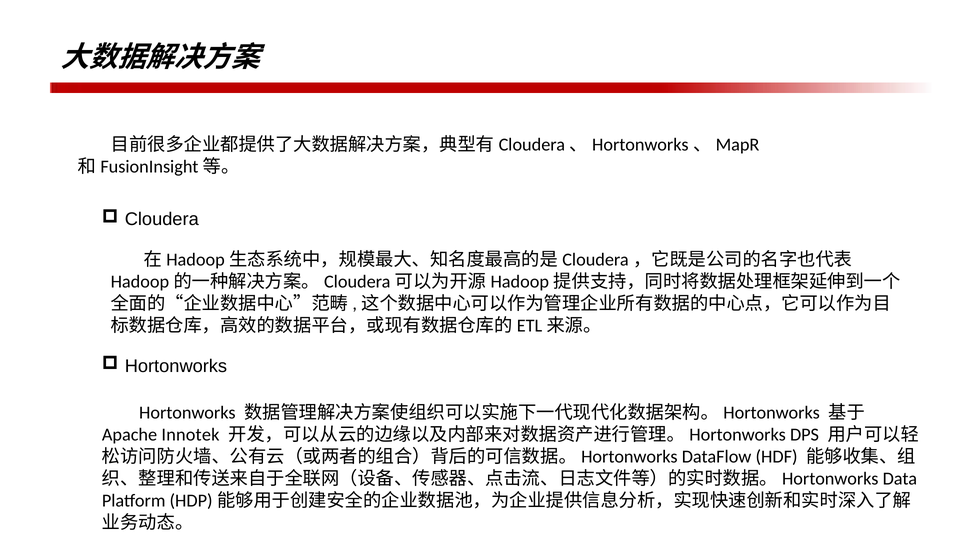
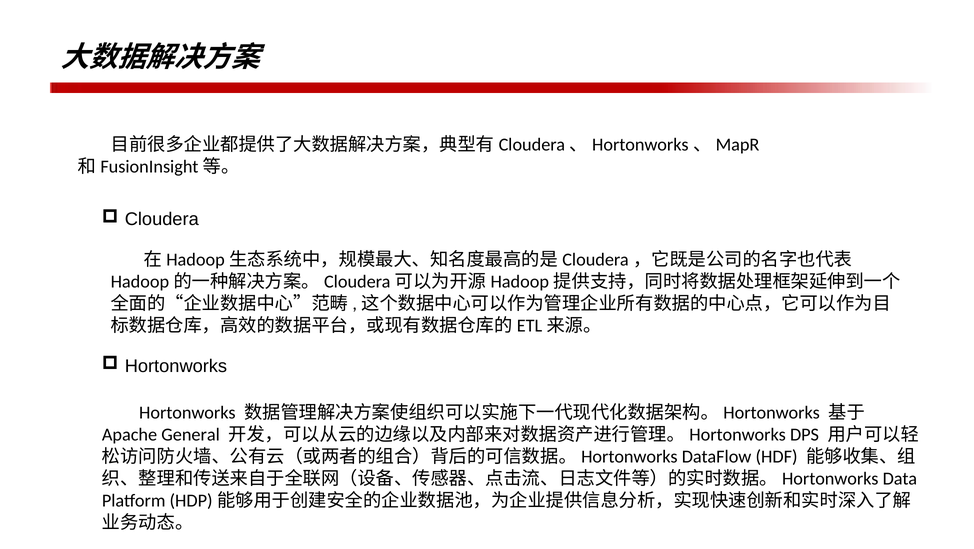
Innotek: Innotek -> General (191, 434)
